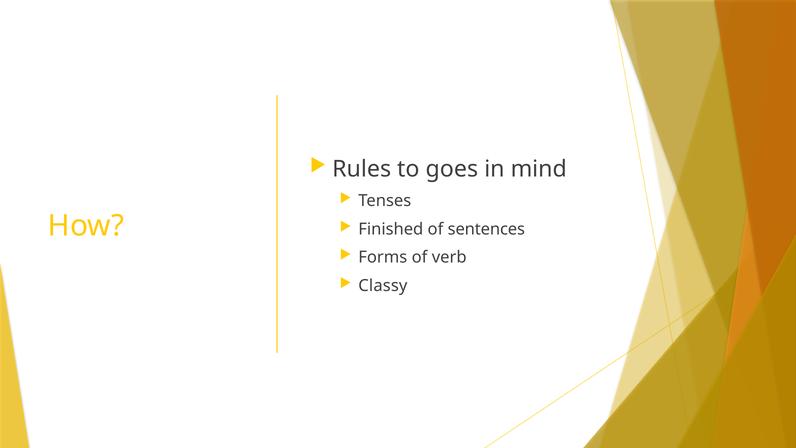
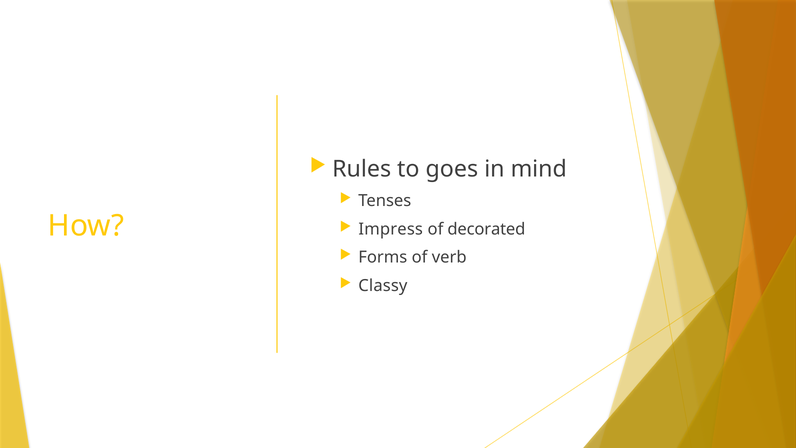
Finished: Finished -> Impress (391, 229)
sentences: sentences -> decorated (486, 229)
